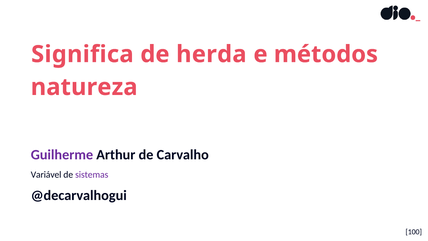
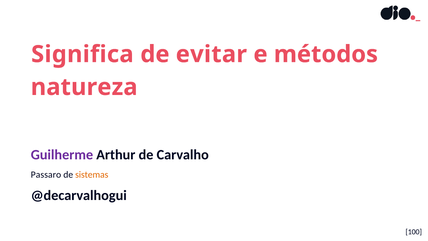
herda: herda -> evitar (211, 54)
Variável: Variável -> Passaro (46, 175)
sistemas colour: purple -> orange (92, 175)
